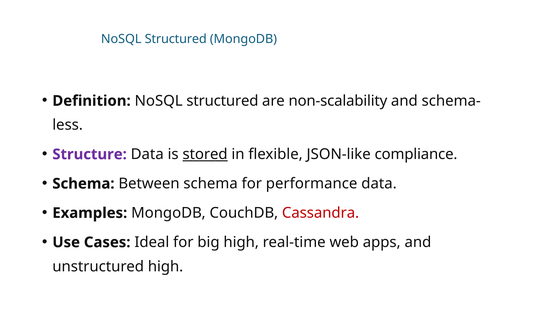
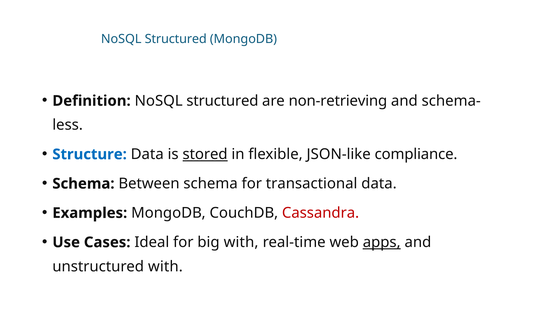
non-scalability: non-scalability -> non-retrieving (338, 101)
Structure colour: purple -> blue (90, 154)
performance: performance -> transactional (312, 184)
big high: high -> with (241, 242)
apps underline: none -> present (382, 242)
unstructured high: high -> with (165, 266)
